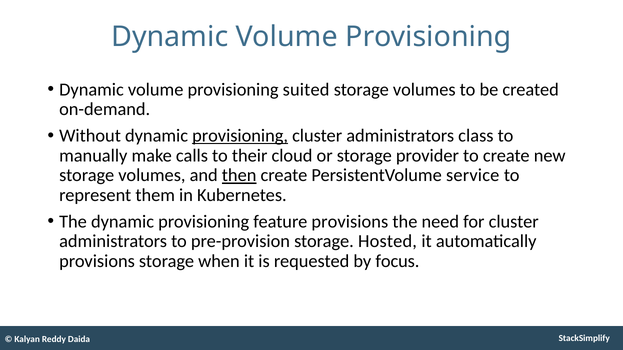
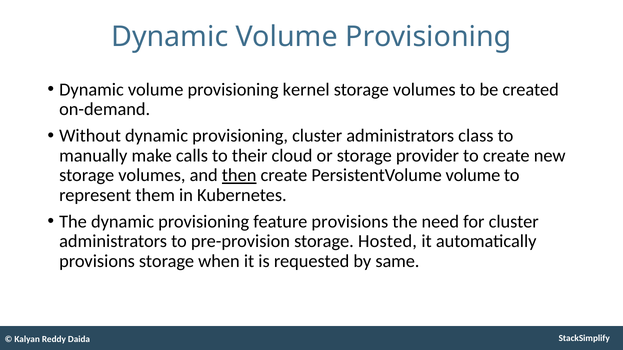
suited: suited -> kernel (306, 90)
provisioning underline: present -> none (240, 136)
PersistentVolume service: service -> volume (473, 176)
focus: focus -> same (397, 261)
